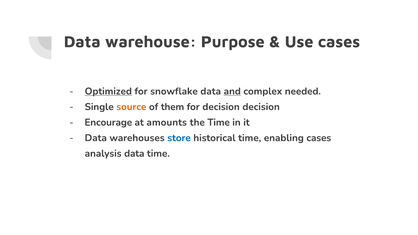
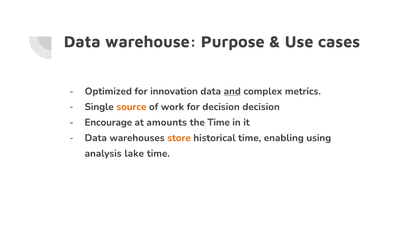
Optimized underline: present -> none (108, 91)
snowflake: snowflake -> innovation (174, 91)
needed: needed -> metrics (303, 91)
them: them -> work (172, 107)
store colour: blue -> orange (179, 138)
enabling cases: cases -> using (319, 138)
analysis data: data -> lake (134, 154)
